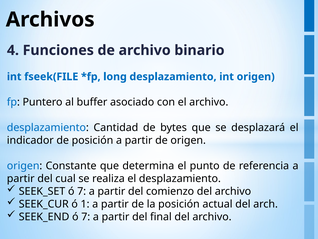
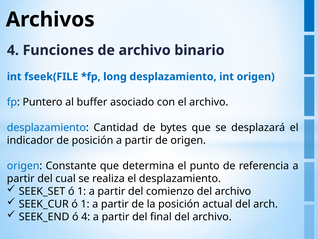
SEEK_SET ó 7: 7 -> 1 (82, 191)
SEEK_END ó 7: 7 -> 4 (86, 216)
